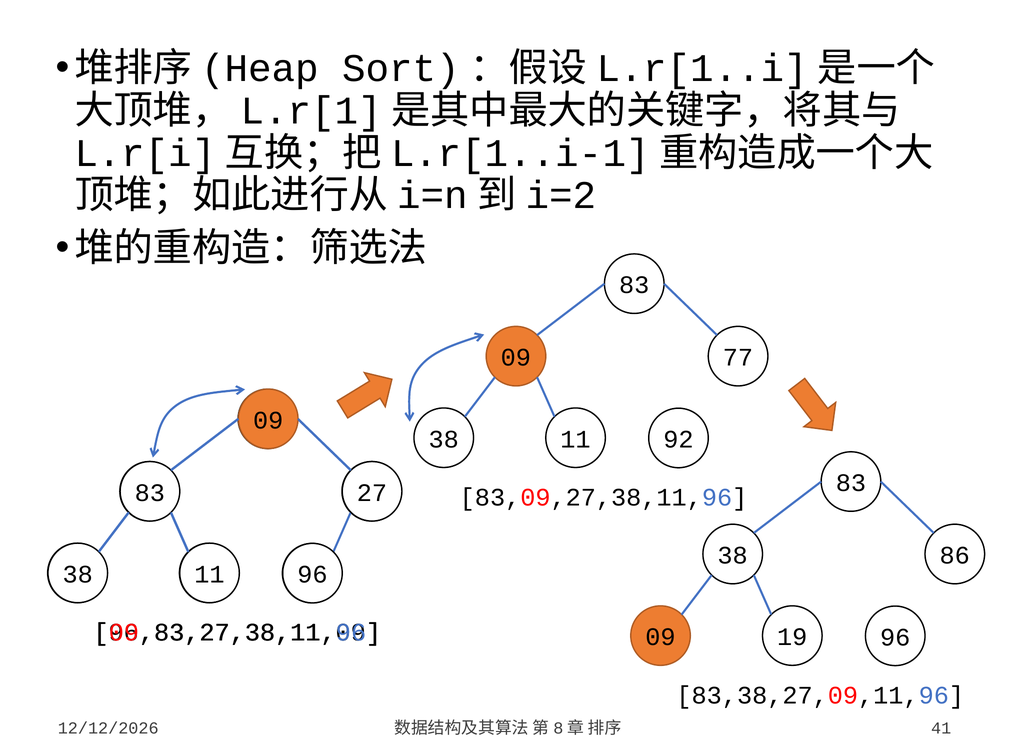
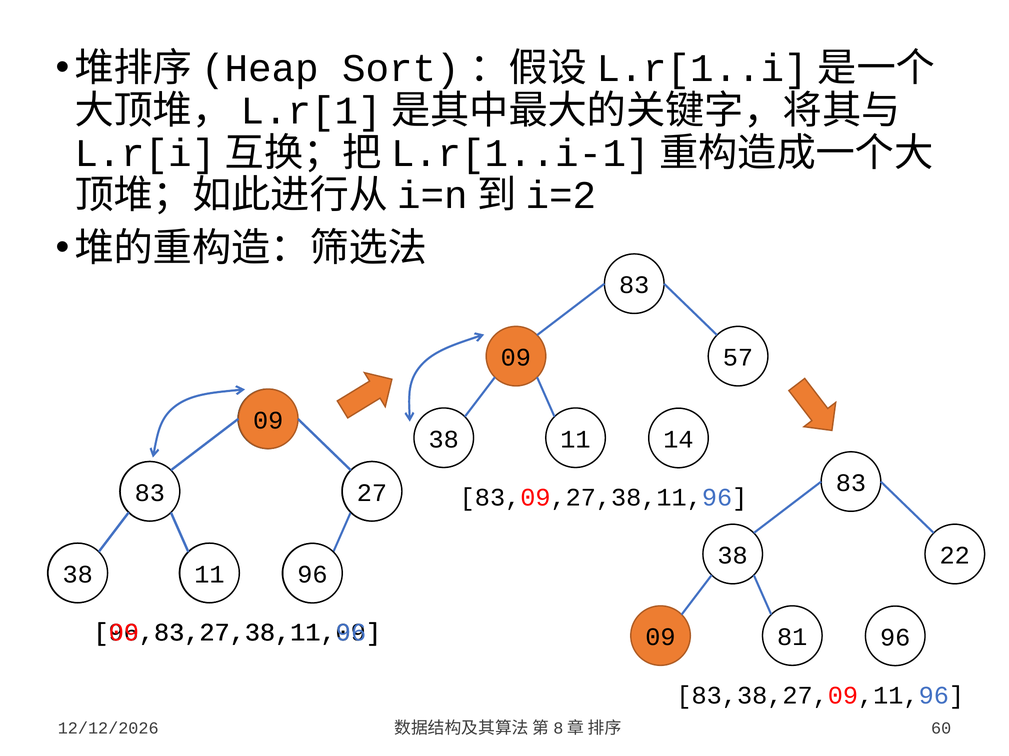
77: 77 -> 57 (738, 358)
92: 92 -> 14 (678, 440)
86: 86 -> 22 (955, 556)
19: 19 -> 81 (792, 638)
41: 41 -> 60 (941, 729)
